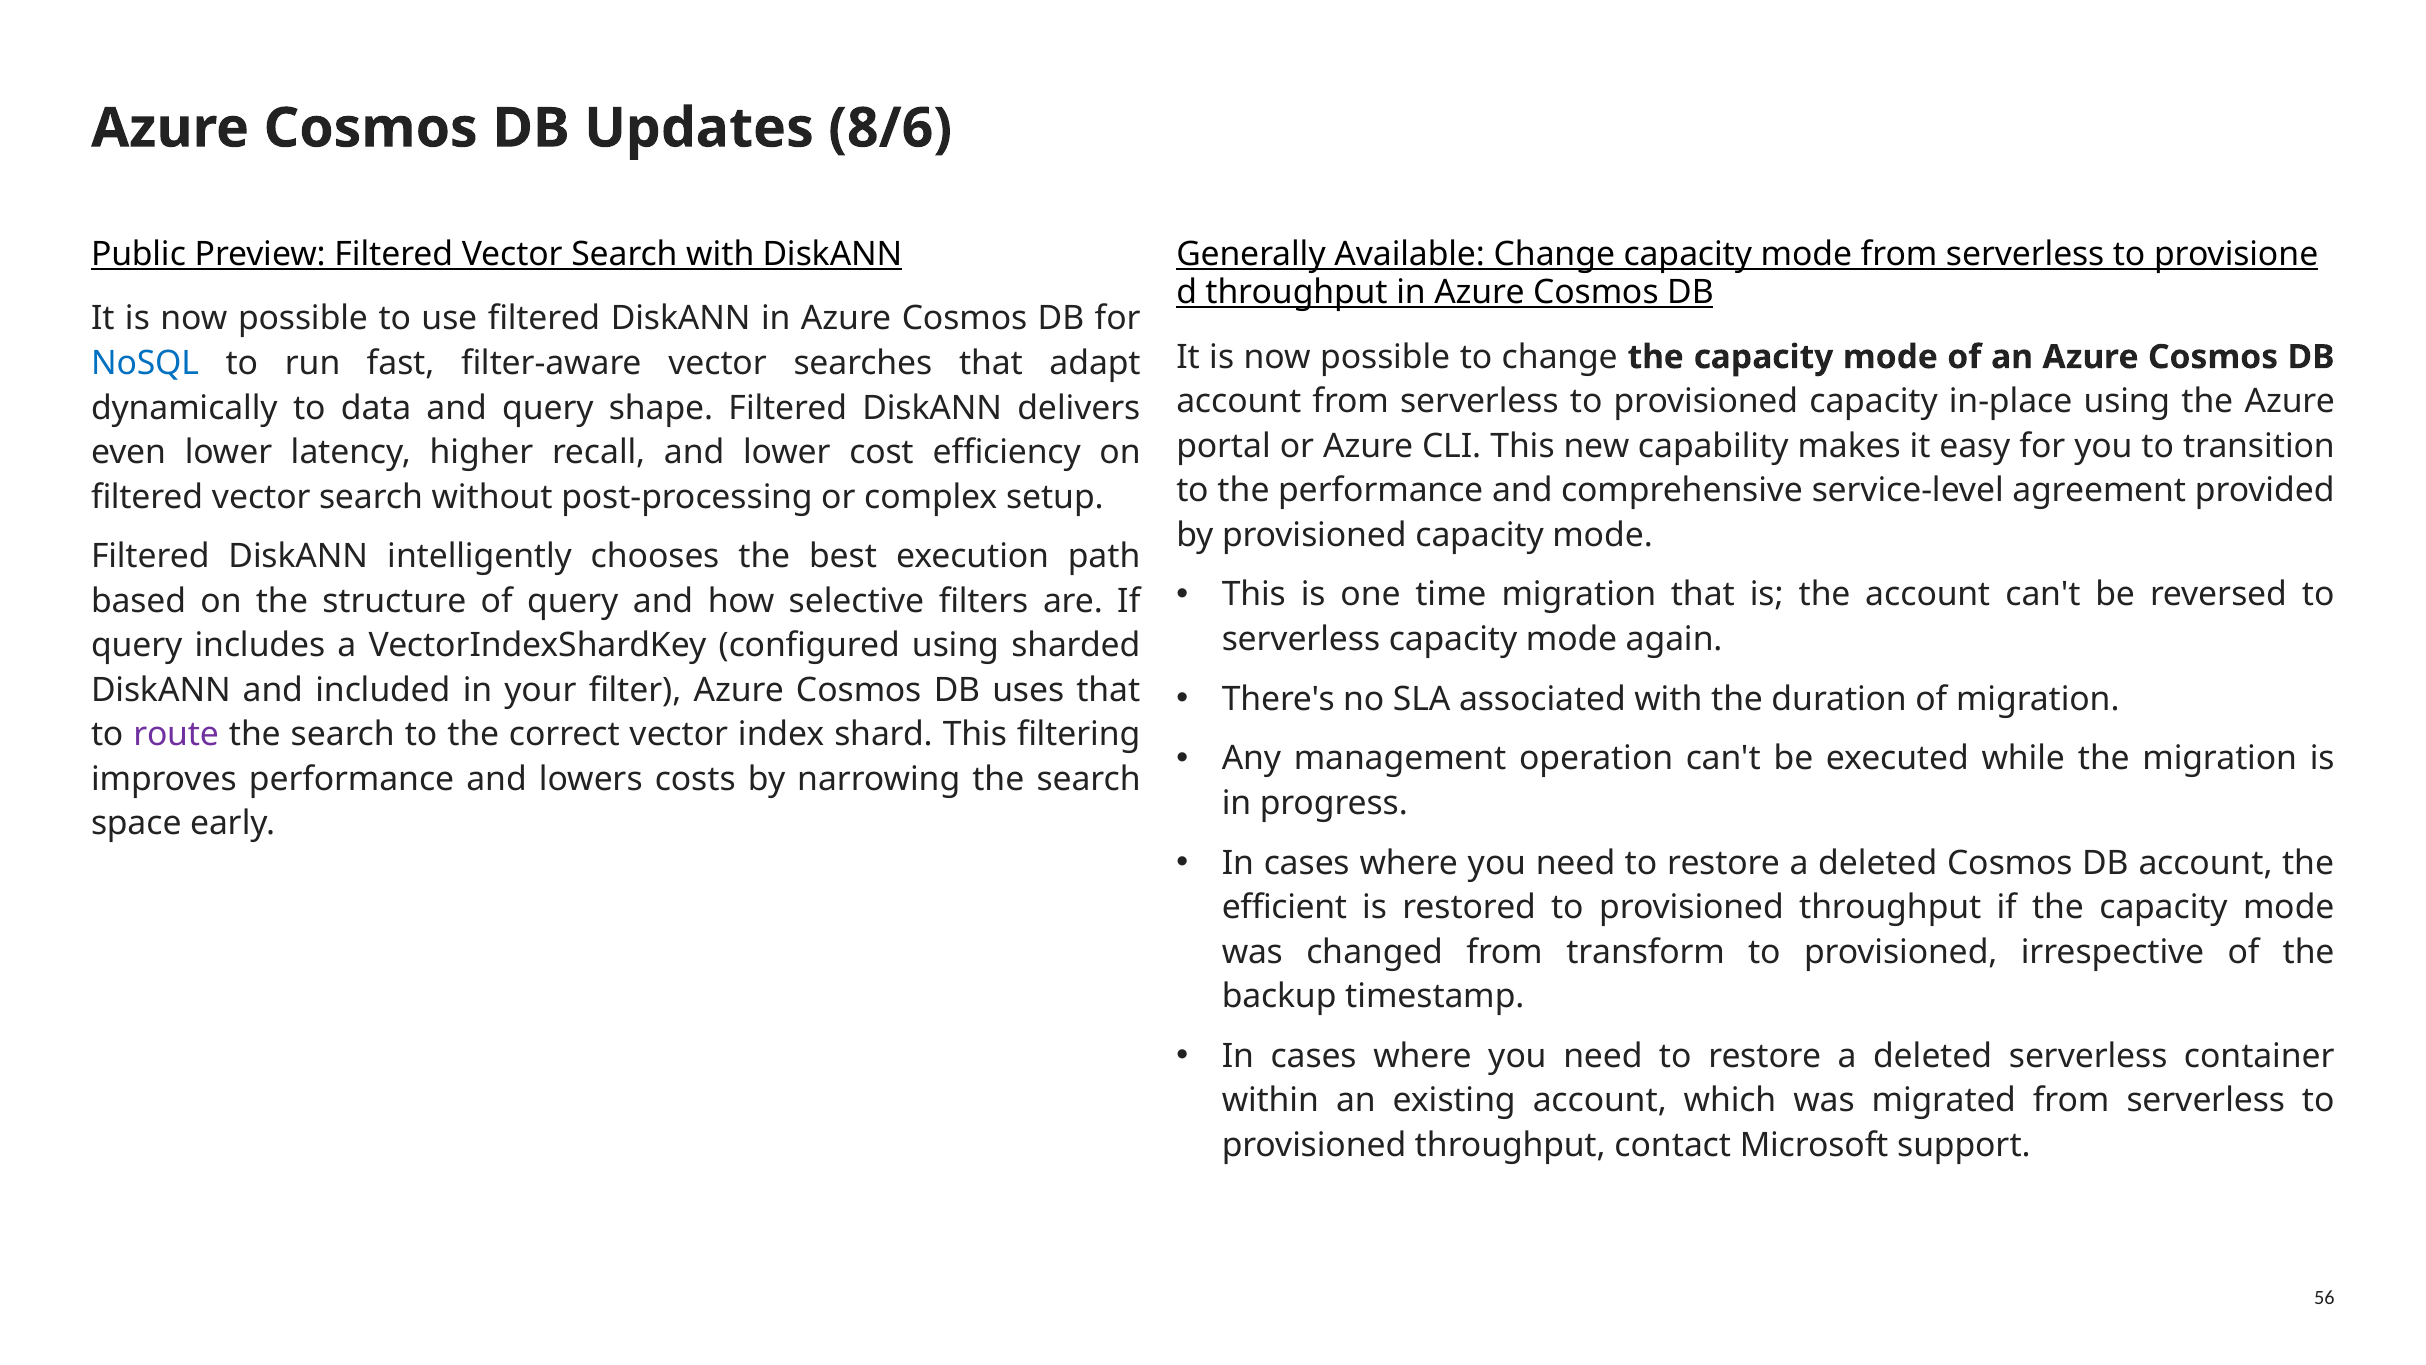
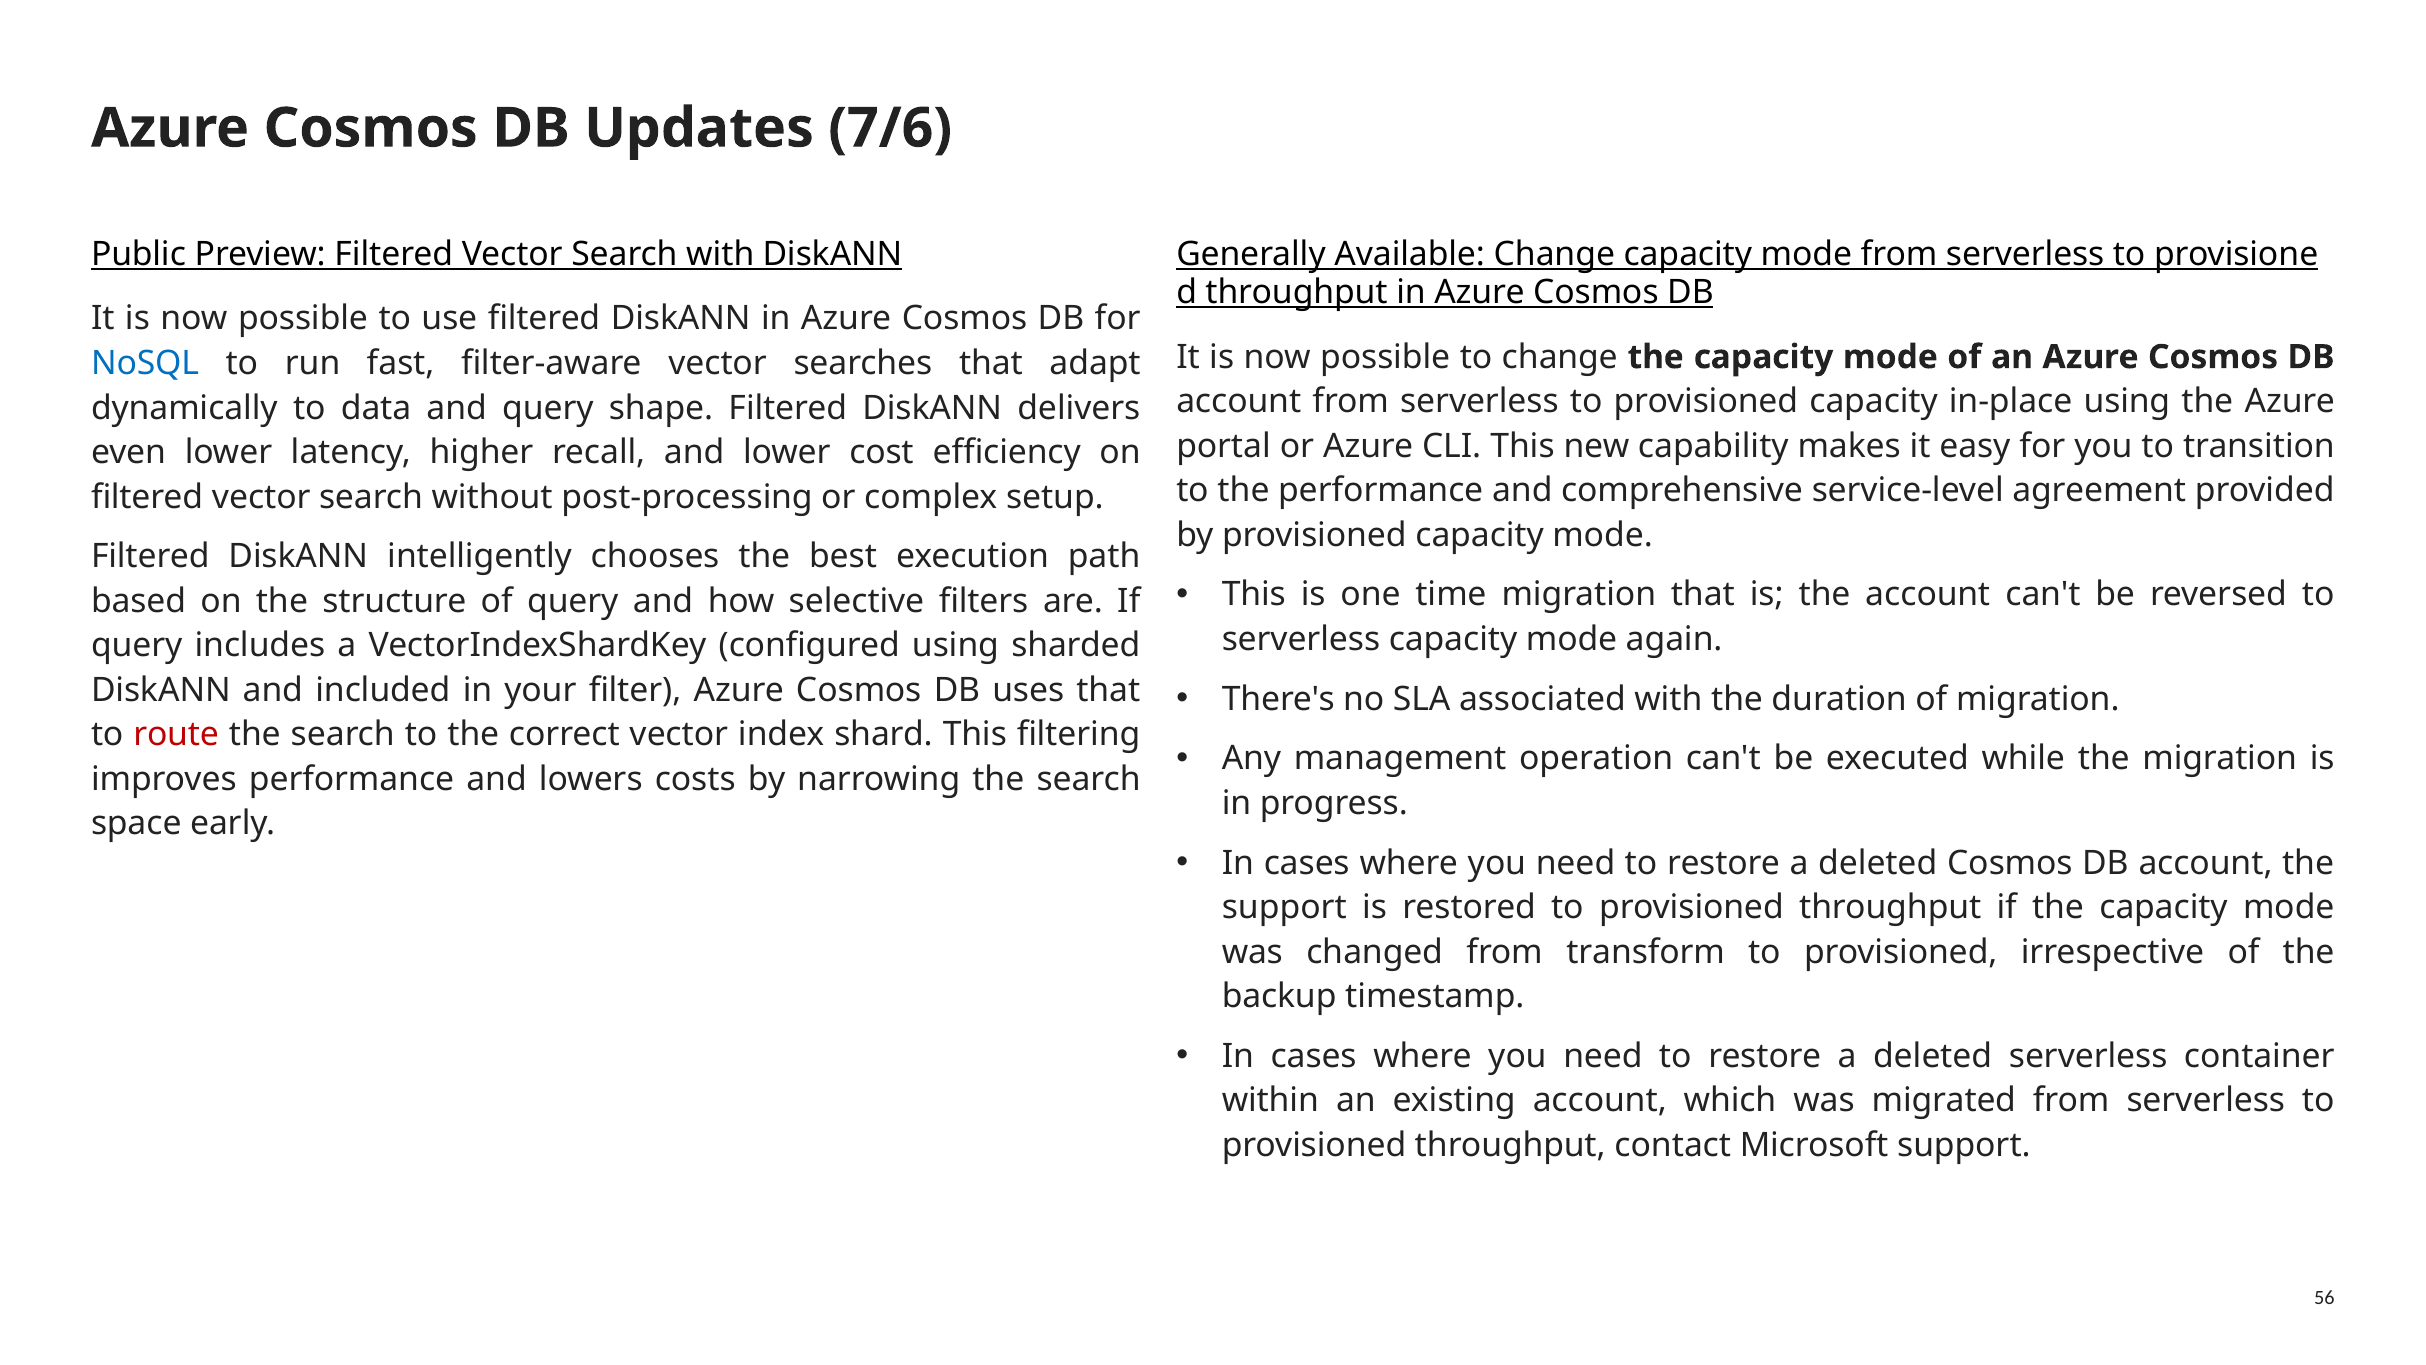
8/6: 8/6 -> 7/6 (890, 128)
route colour: purple -> red (176, 735)
efficient: efficient -> support (1284, 907)
